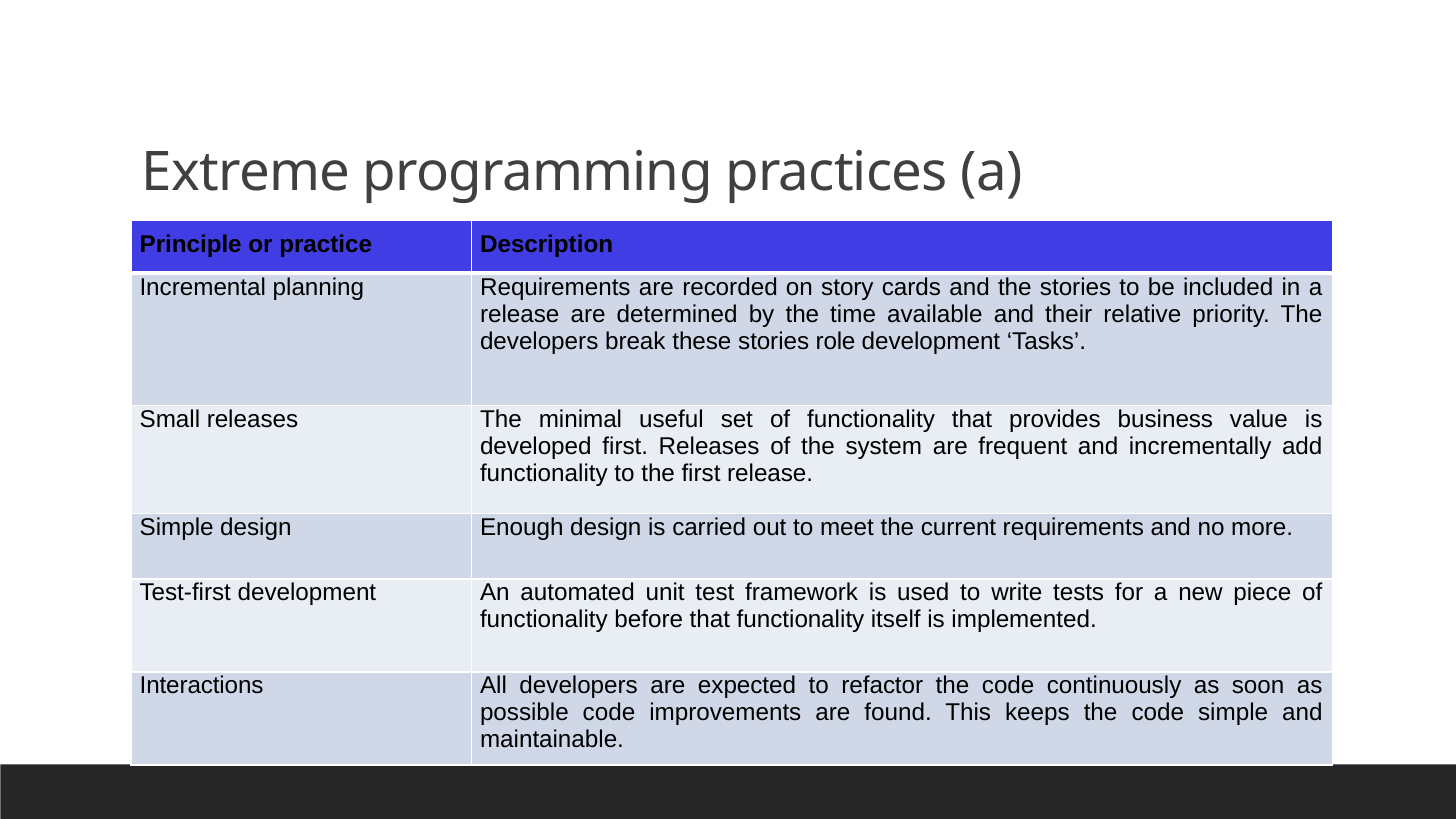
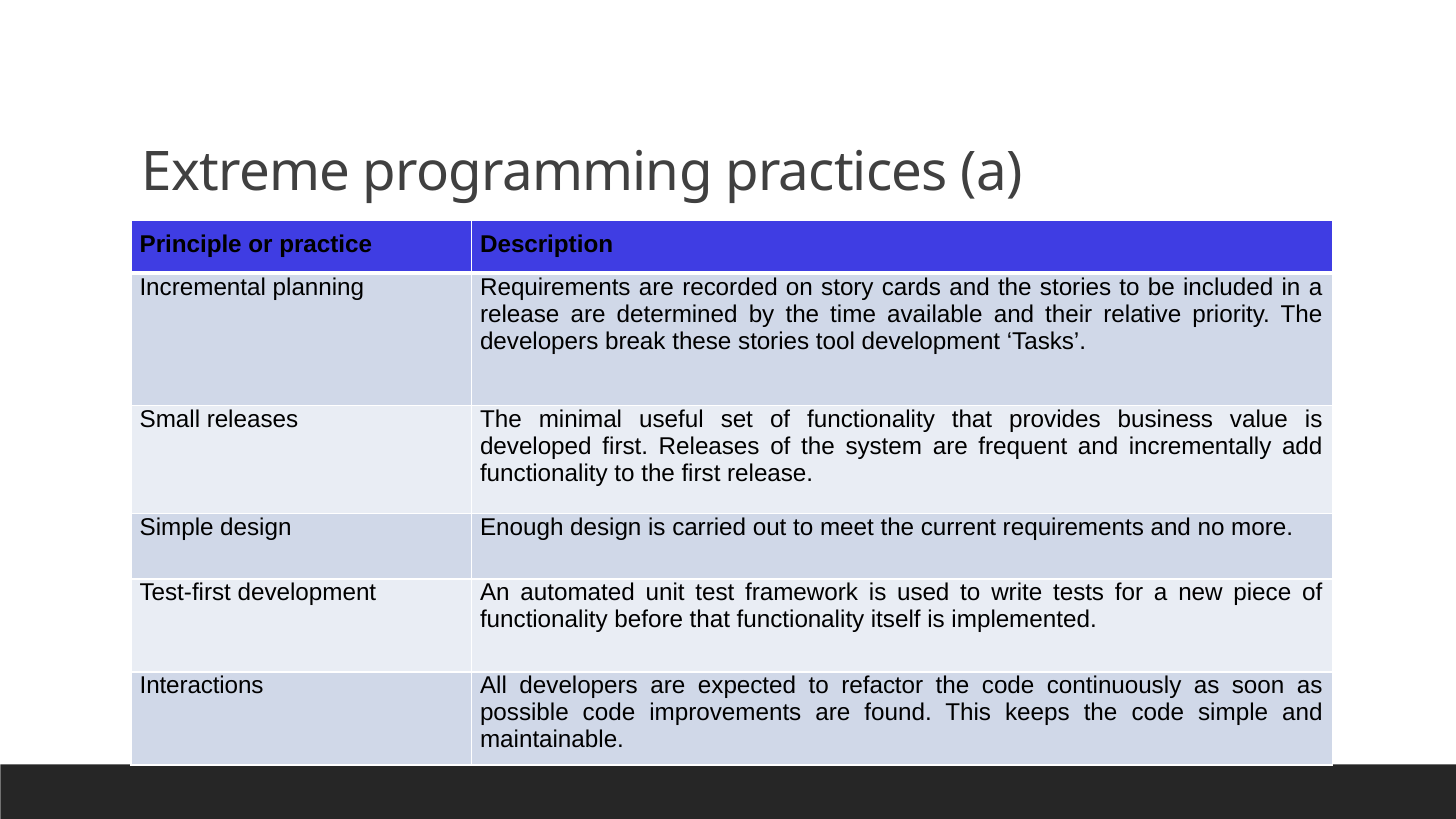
role: role -> tool (835, 341)
